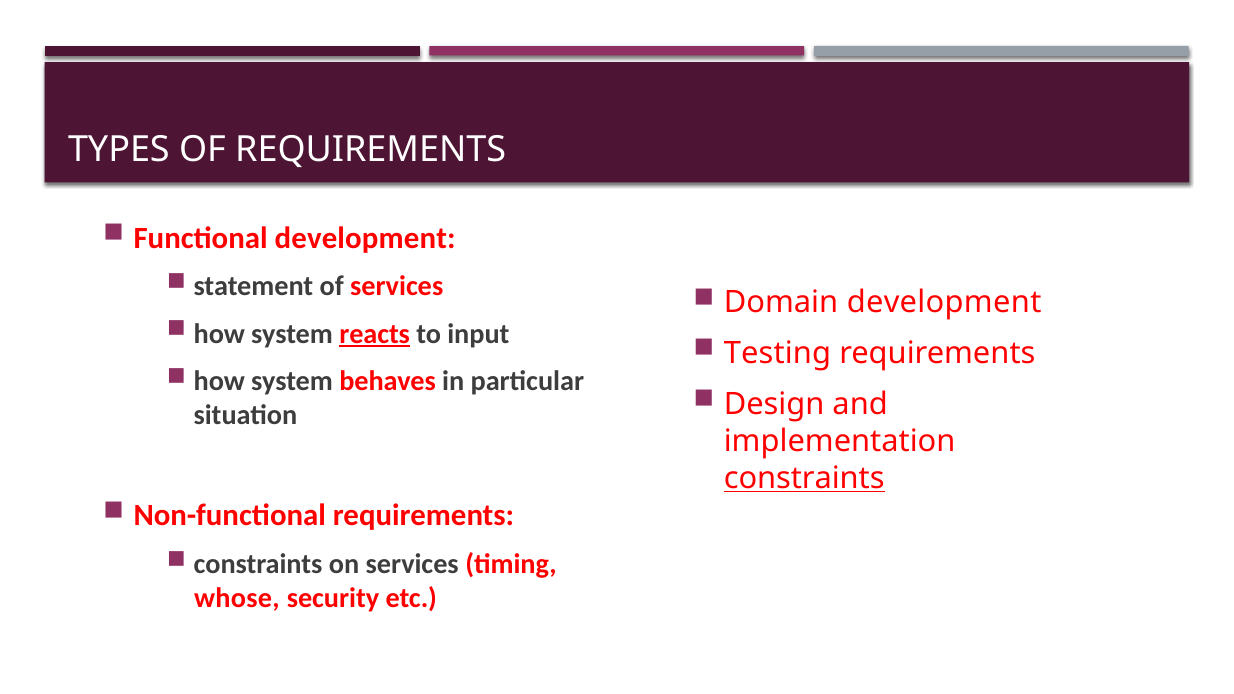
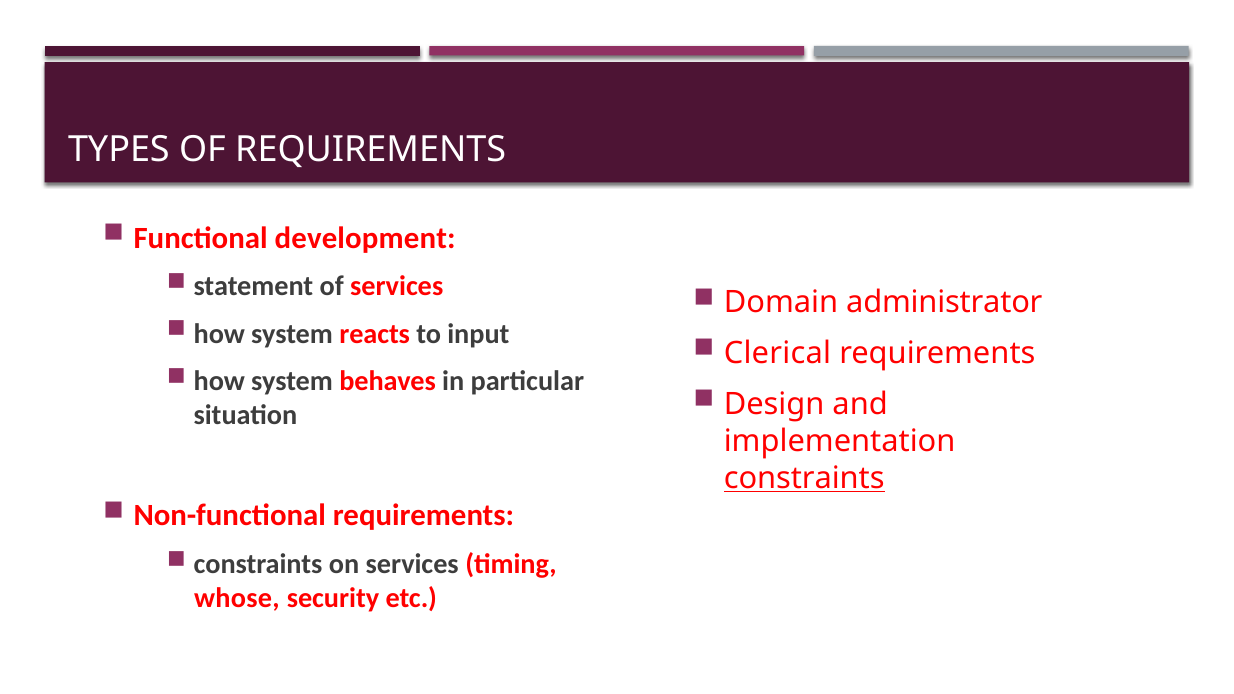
Domain development: development -> administrator (944, 302)
reacts underline: present -> none (375, 334)
Testing: Testing -> Clerical (777, 353)
